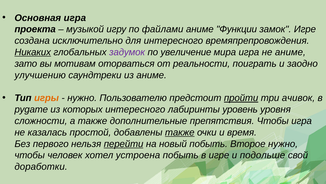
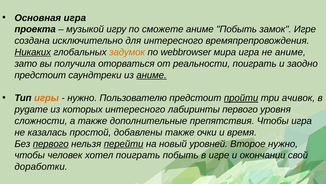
файлами: файлами -> сможете (163, 29)
аниме Функции: Функции -> Побыть (237, 29)
задумок colour: purple -> orange (127, 52)
увеличение: увеличение -> webbrowser (186, 52)
мотивам: мотивам -> получила (75, 63)
улучшению: улучшению -> предстоит (40, 75)
аниме underline: none -> present (152, 75)
лабиринты уровень: уровень -> первого (240, 109)
также underline: present -> none (180, 132)
первого underline: none -> present (51, 143)
новый побыть: побыть -> уровней (209, 143)
хотел устроена: устроена -> поиграть (138, 155)
подольше: подольше -> окончании (263, 155)
